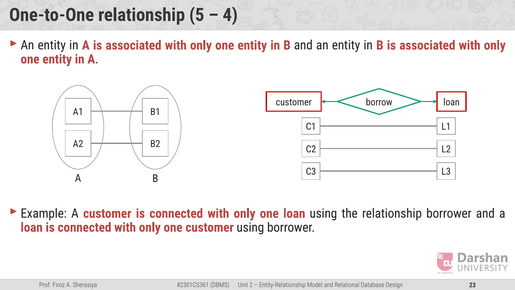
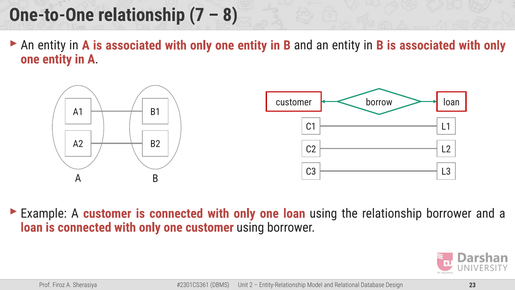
5: 5 -> 7 (197, 15)
4: 4 -> 8 (230, 15)
